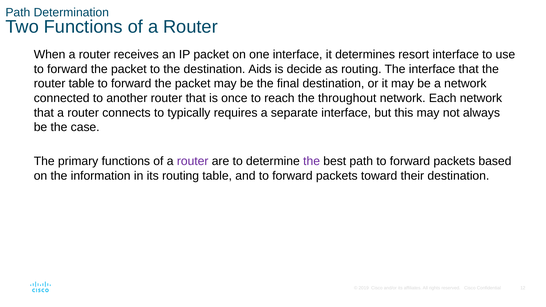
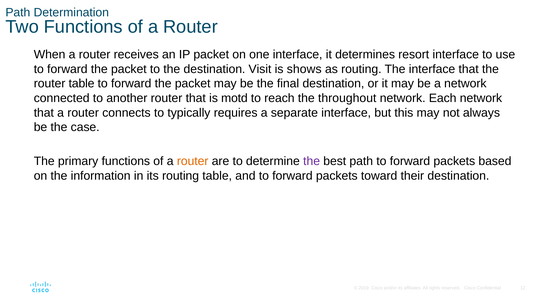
Aids: Aids -> Visit (260, 69)
decide: decide -> shows (304, 69)
once: once -> motd (234, 98)
router colour: purple -> orange (193, 161)
